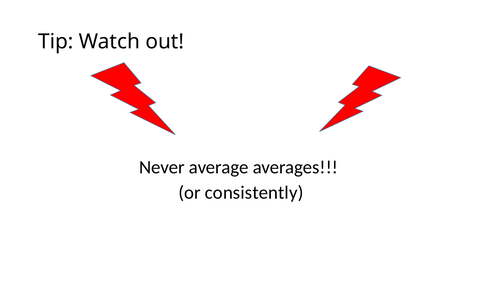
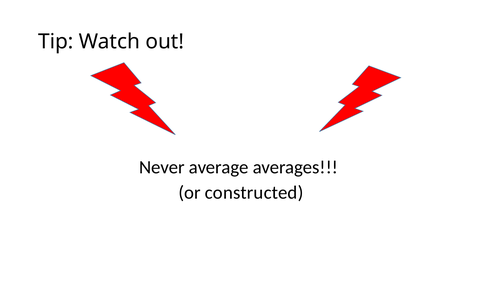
consistently: consistently -> constructed (254, 193)
